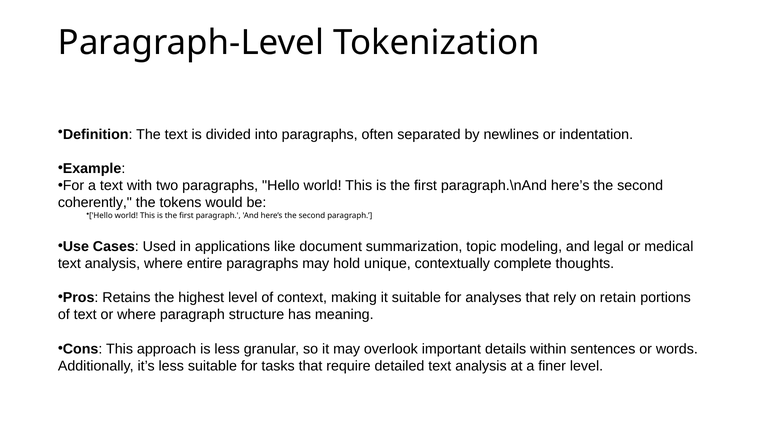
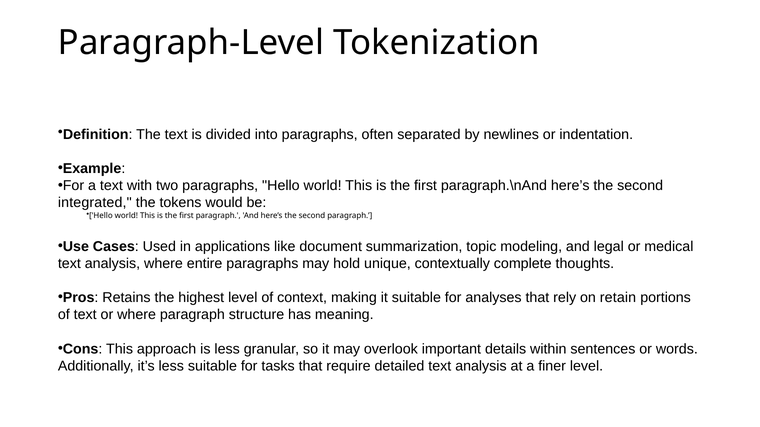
coherently: coherently -> integrated (95, 203)
